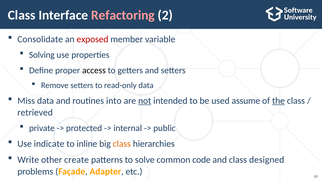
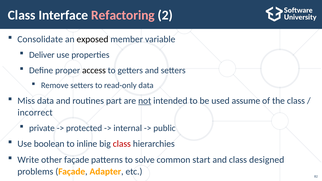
exposed colour: red -> black (92, 39)
Solving: Solving -> Deliver (42, 55)
into: into -> part (114, 101)
the underline: present -> none (278, 101)
retrieved: retrieved -> incorrect (35, 113)
indicate: indicate -> boolean (49, 144)
class colour: orange -> red (122, 144)
other create: create -> façade (77, 160)
code: code -> start (201, 160)
